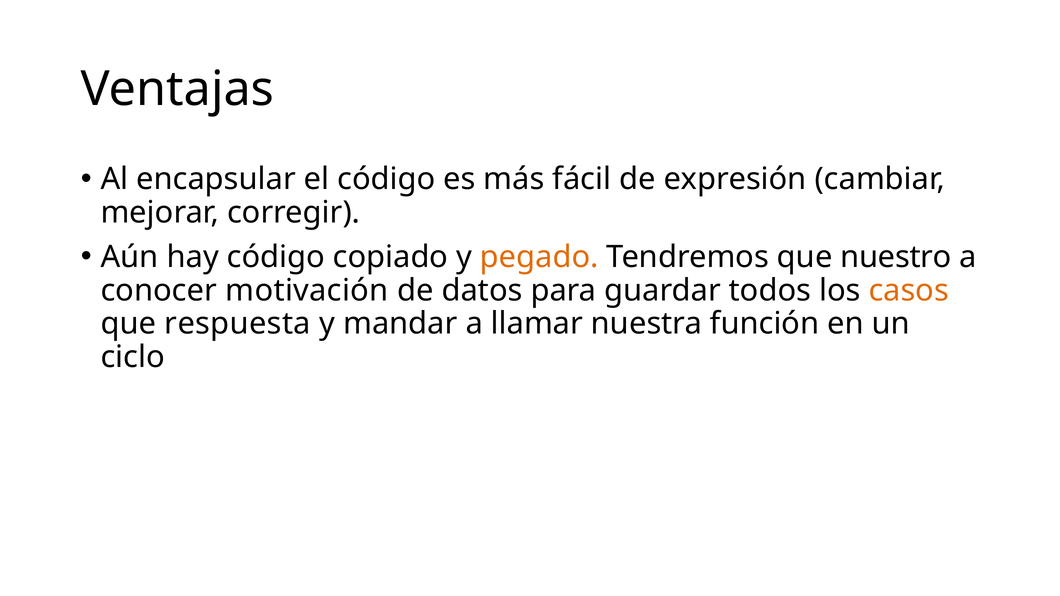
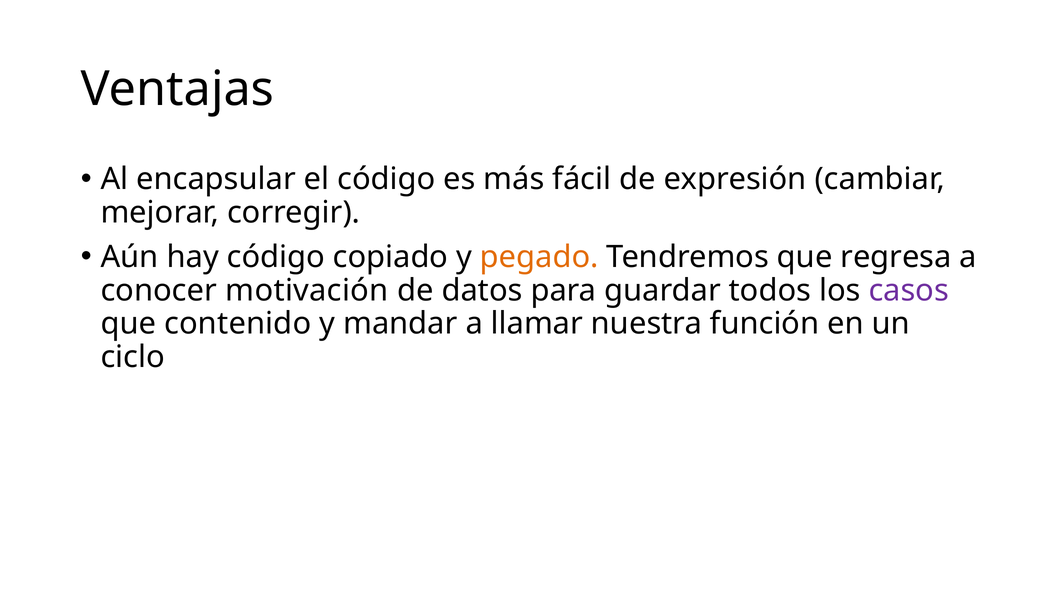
nuestro: nuestro -> regresa (896, 257)
casos colour: orange -> purple (909, 290)
respuesta: respuesta -> contenido (238, 324)
